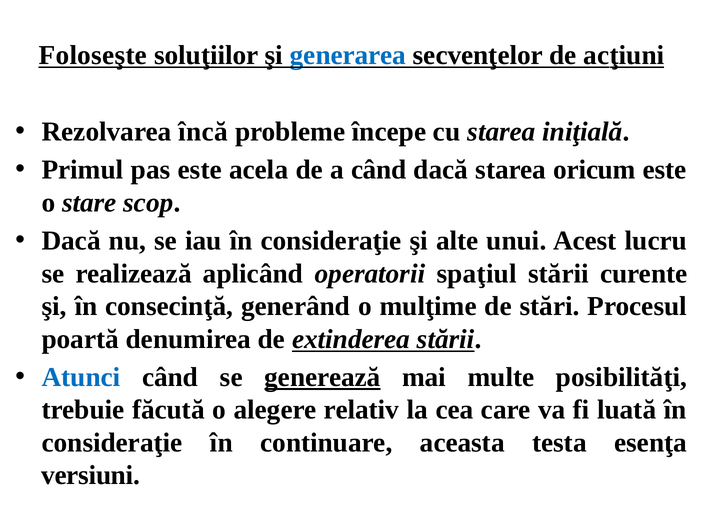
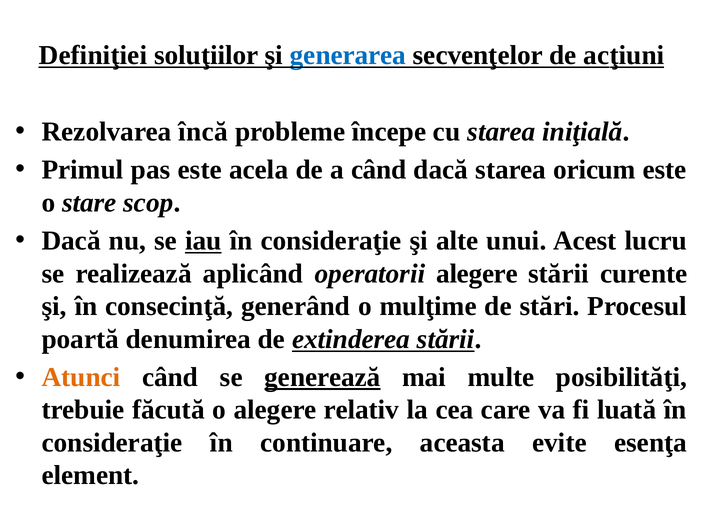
Foloseşte: Foloseşte -> Definiţiei (93, 55)
iau underline: none -> present (203, 241)
operatorii spaţiul: spaţiul -> alegere (477, 274)
Atunci colour: blue -> orange (81, 377)
testa: testa -> evite (559, 443)
versiuni: versiuni -> element (91, 476)
